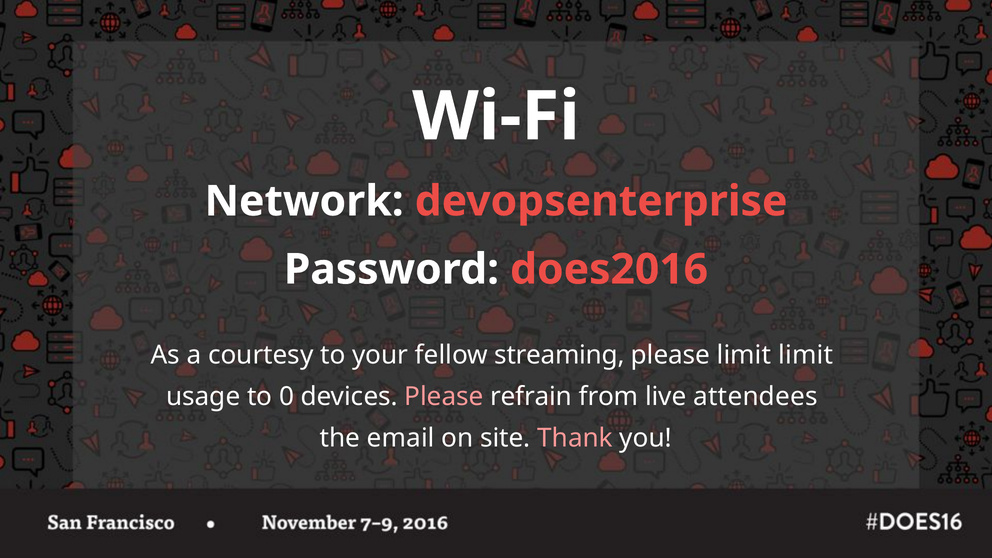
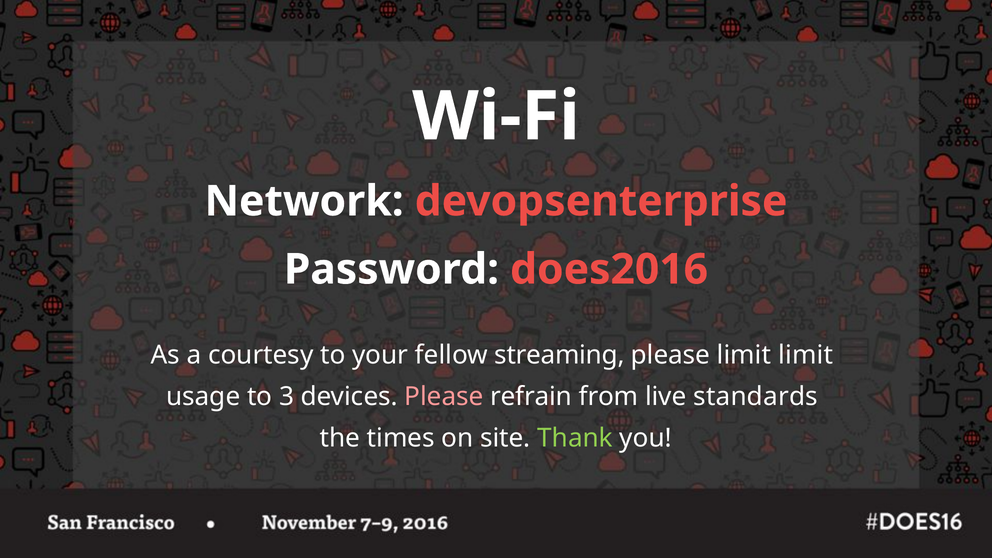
0: 0 -> 3 (287, 397)
attendees: attendees -> standards (756, 397)
email: email -> times (401, 438)
Thank colour: pink -> light green (575, 438)
